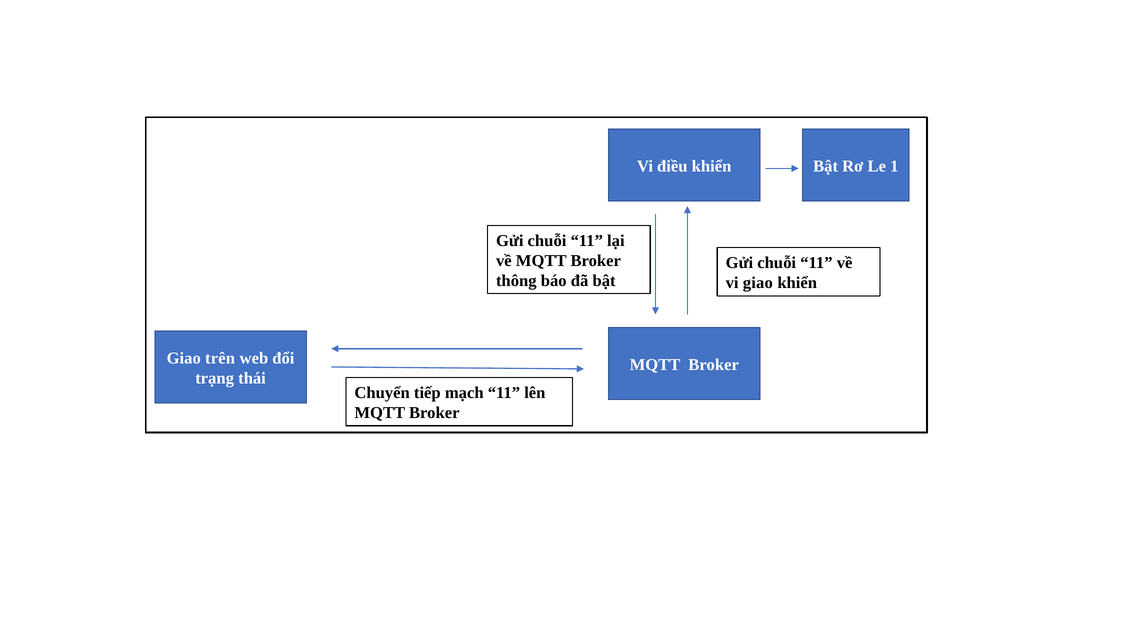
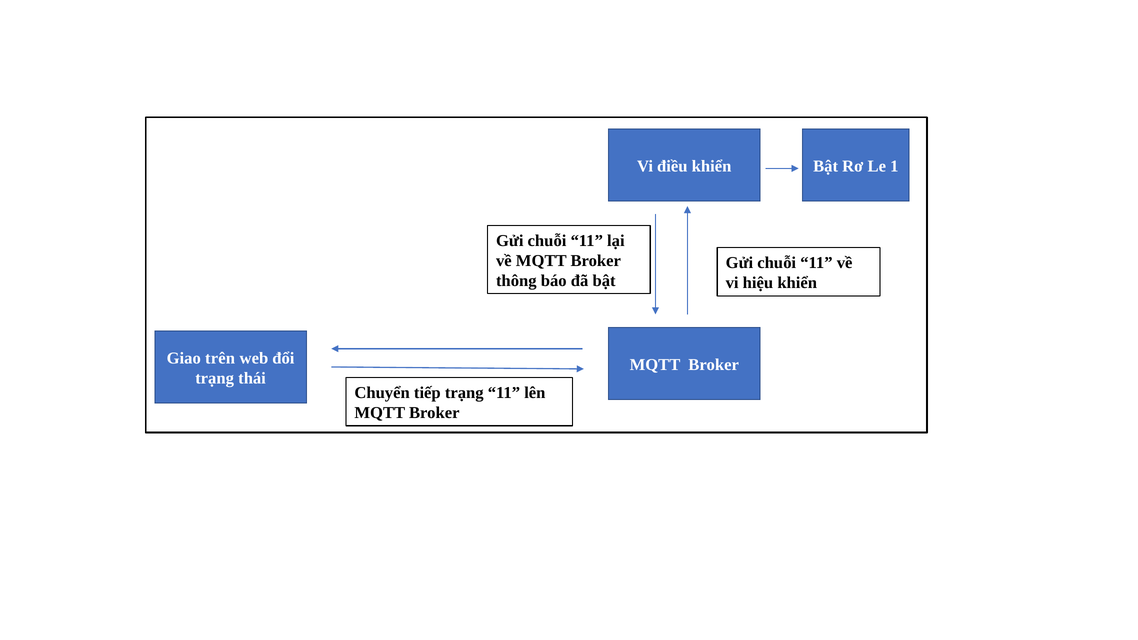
vi giao: giao -> hiệu (758, 283)
tiếp mạch: mạch -> trạng (464, 393)
